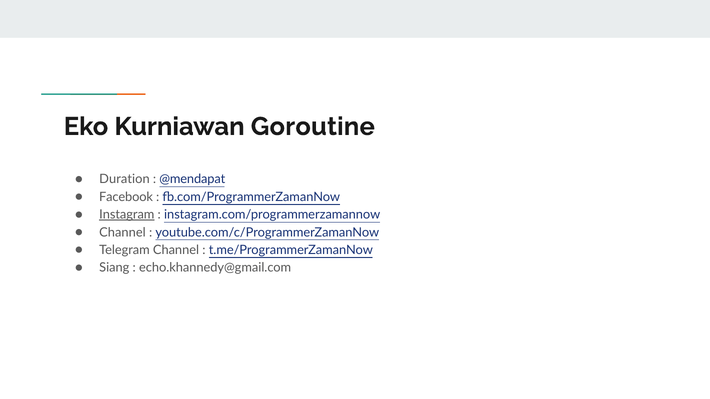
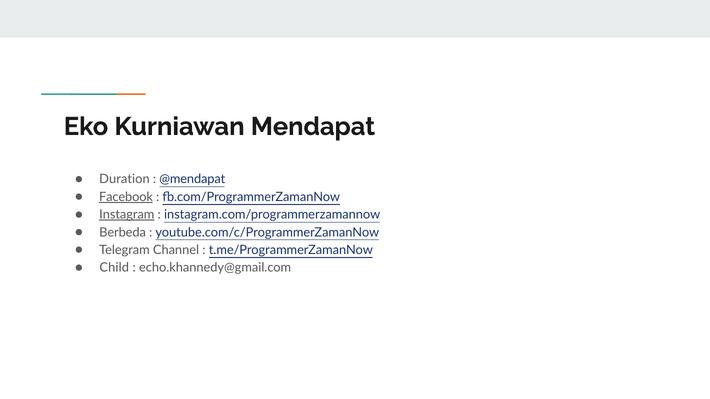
Goroutine: Goroutine -> Mendapat (313, 127)
Facebook underline: none -> present (126, 197)
Channel: Channel -> Berbeda (123, 232)
Siang: Siang -> Child (114, 268)
